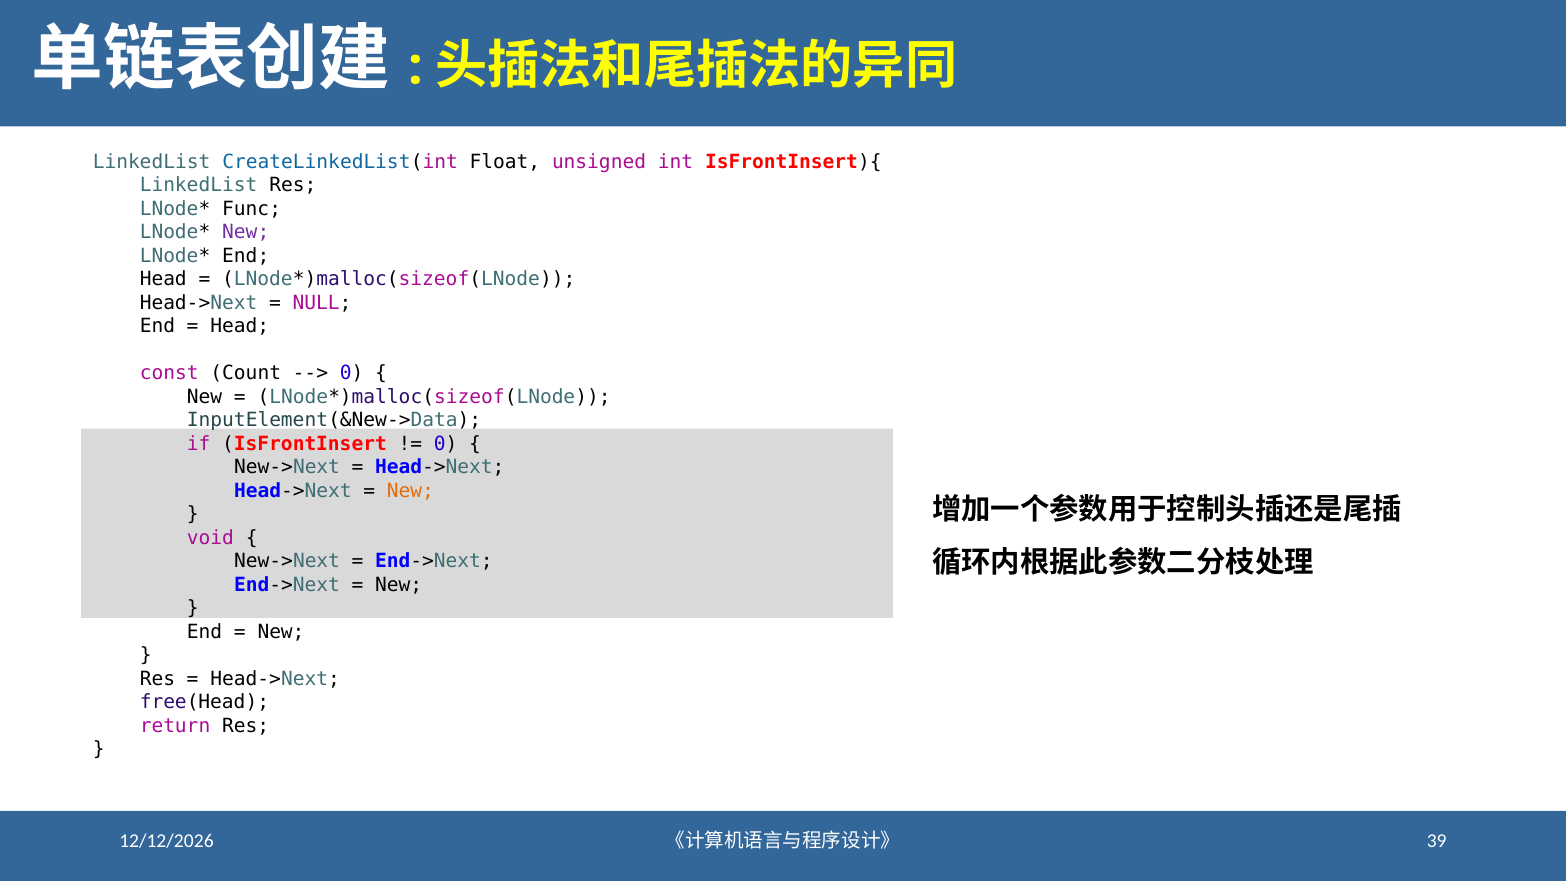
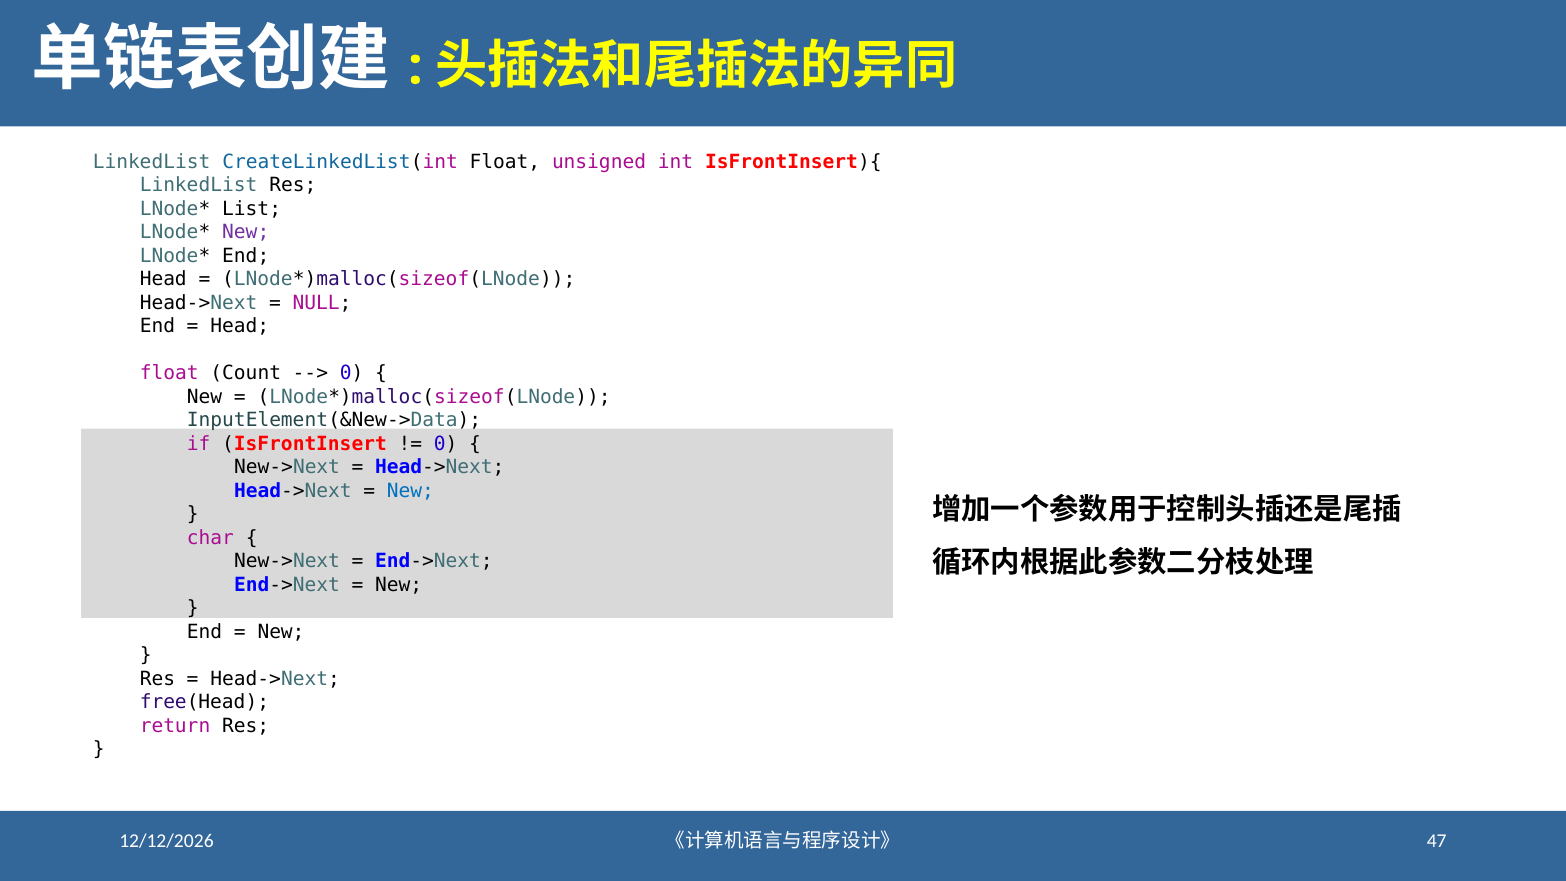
Func: Func -> List (252, 209)
const: const -> float (169, 373)
New colour: orange -> blue (410, 491)
void: void -> char (210, 538)
39: 39 -> 47 (1437, 841)
